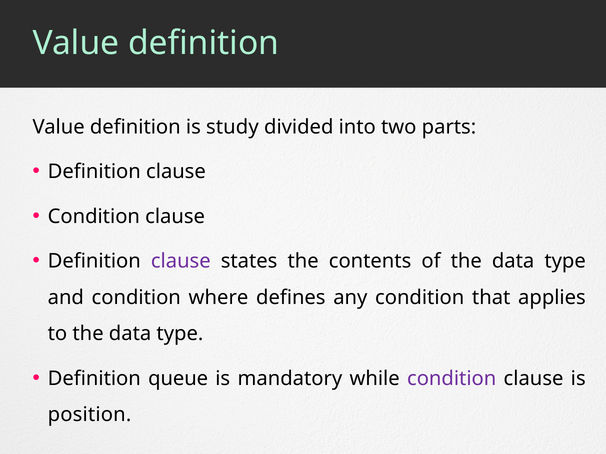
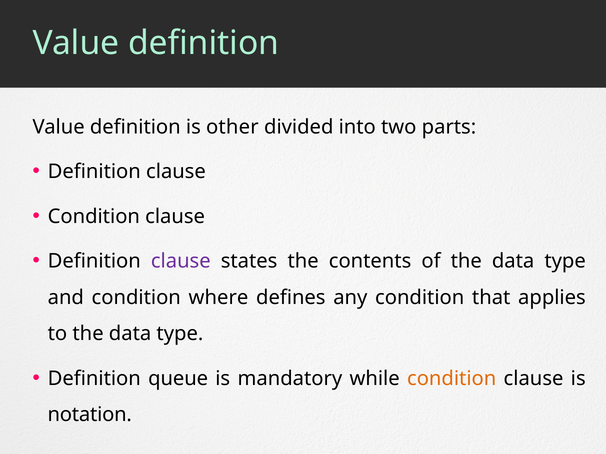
study: study -> other (232, 127)
condition colour: purple -> orange (452, 379)
position: position -> notation (90, 415)
